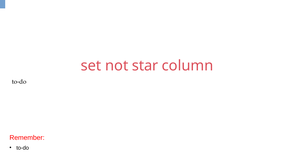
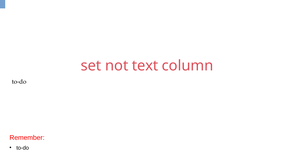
star: star -> text (145, 66)
